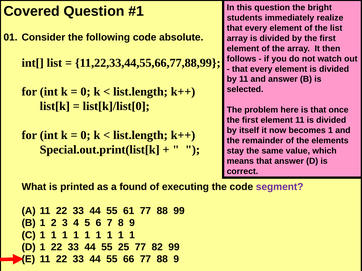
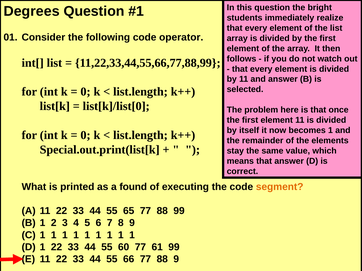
Covered: Covered -> Degrees (32, 11)
absolute: absolute -> operator (181, 37)
segment colour: purple -> orange (280, 187)
61: 61 -> 65 (129, 211)
25: 25 -> 60 (124, 247)
82: 82 -> 61 (157, 247)
